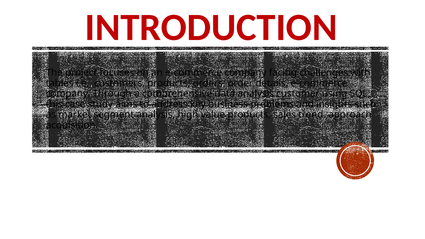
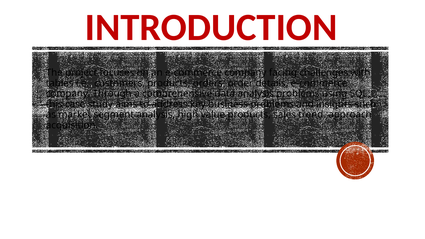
analysis customer: customer -> problems (298, 94)
